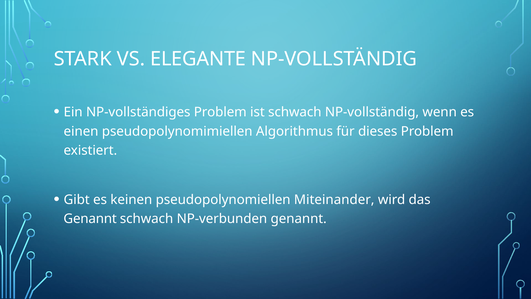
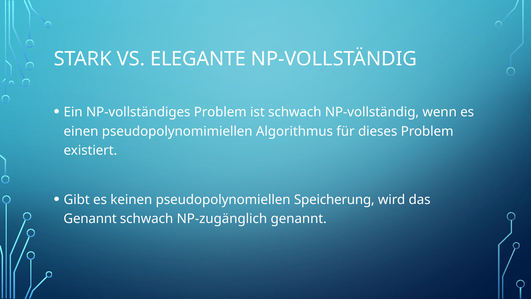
Miteinander: Miteinander -> Speicherung (334, 200)
NP-verbunden: NP-verbunden -> NP-zugänglich (222, 219)
